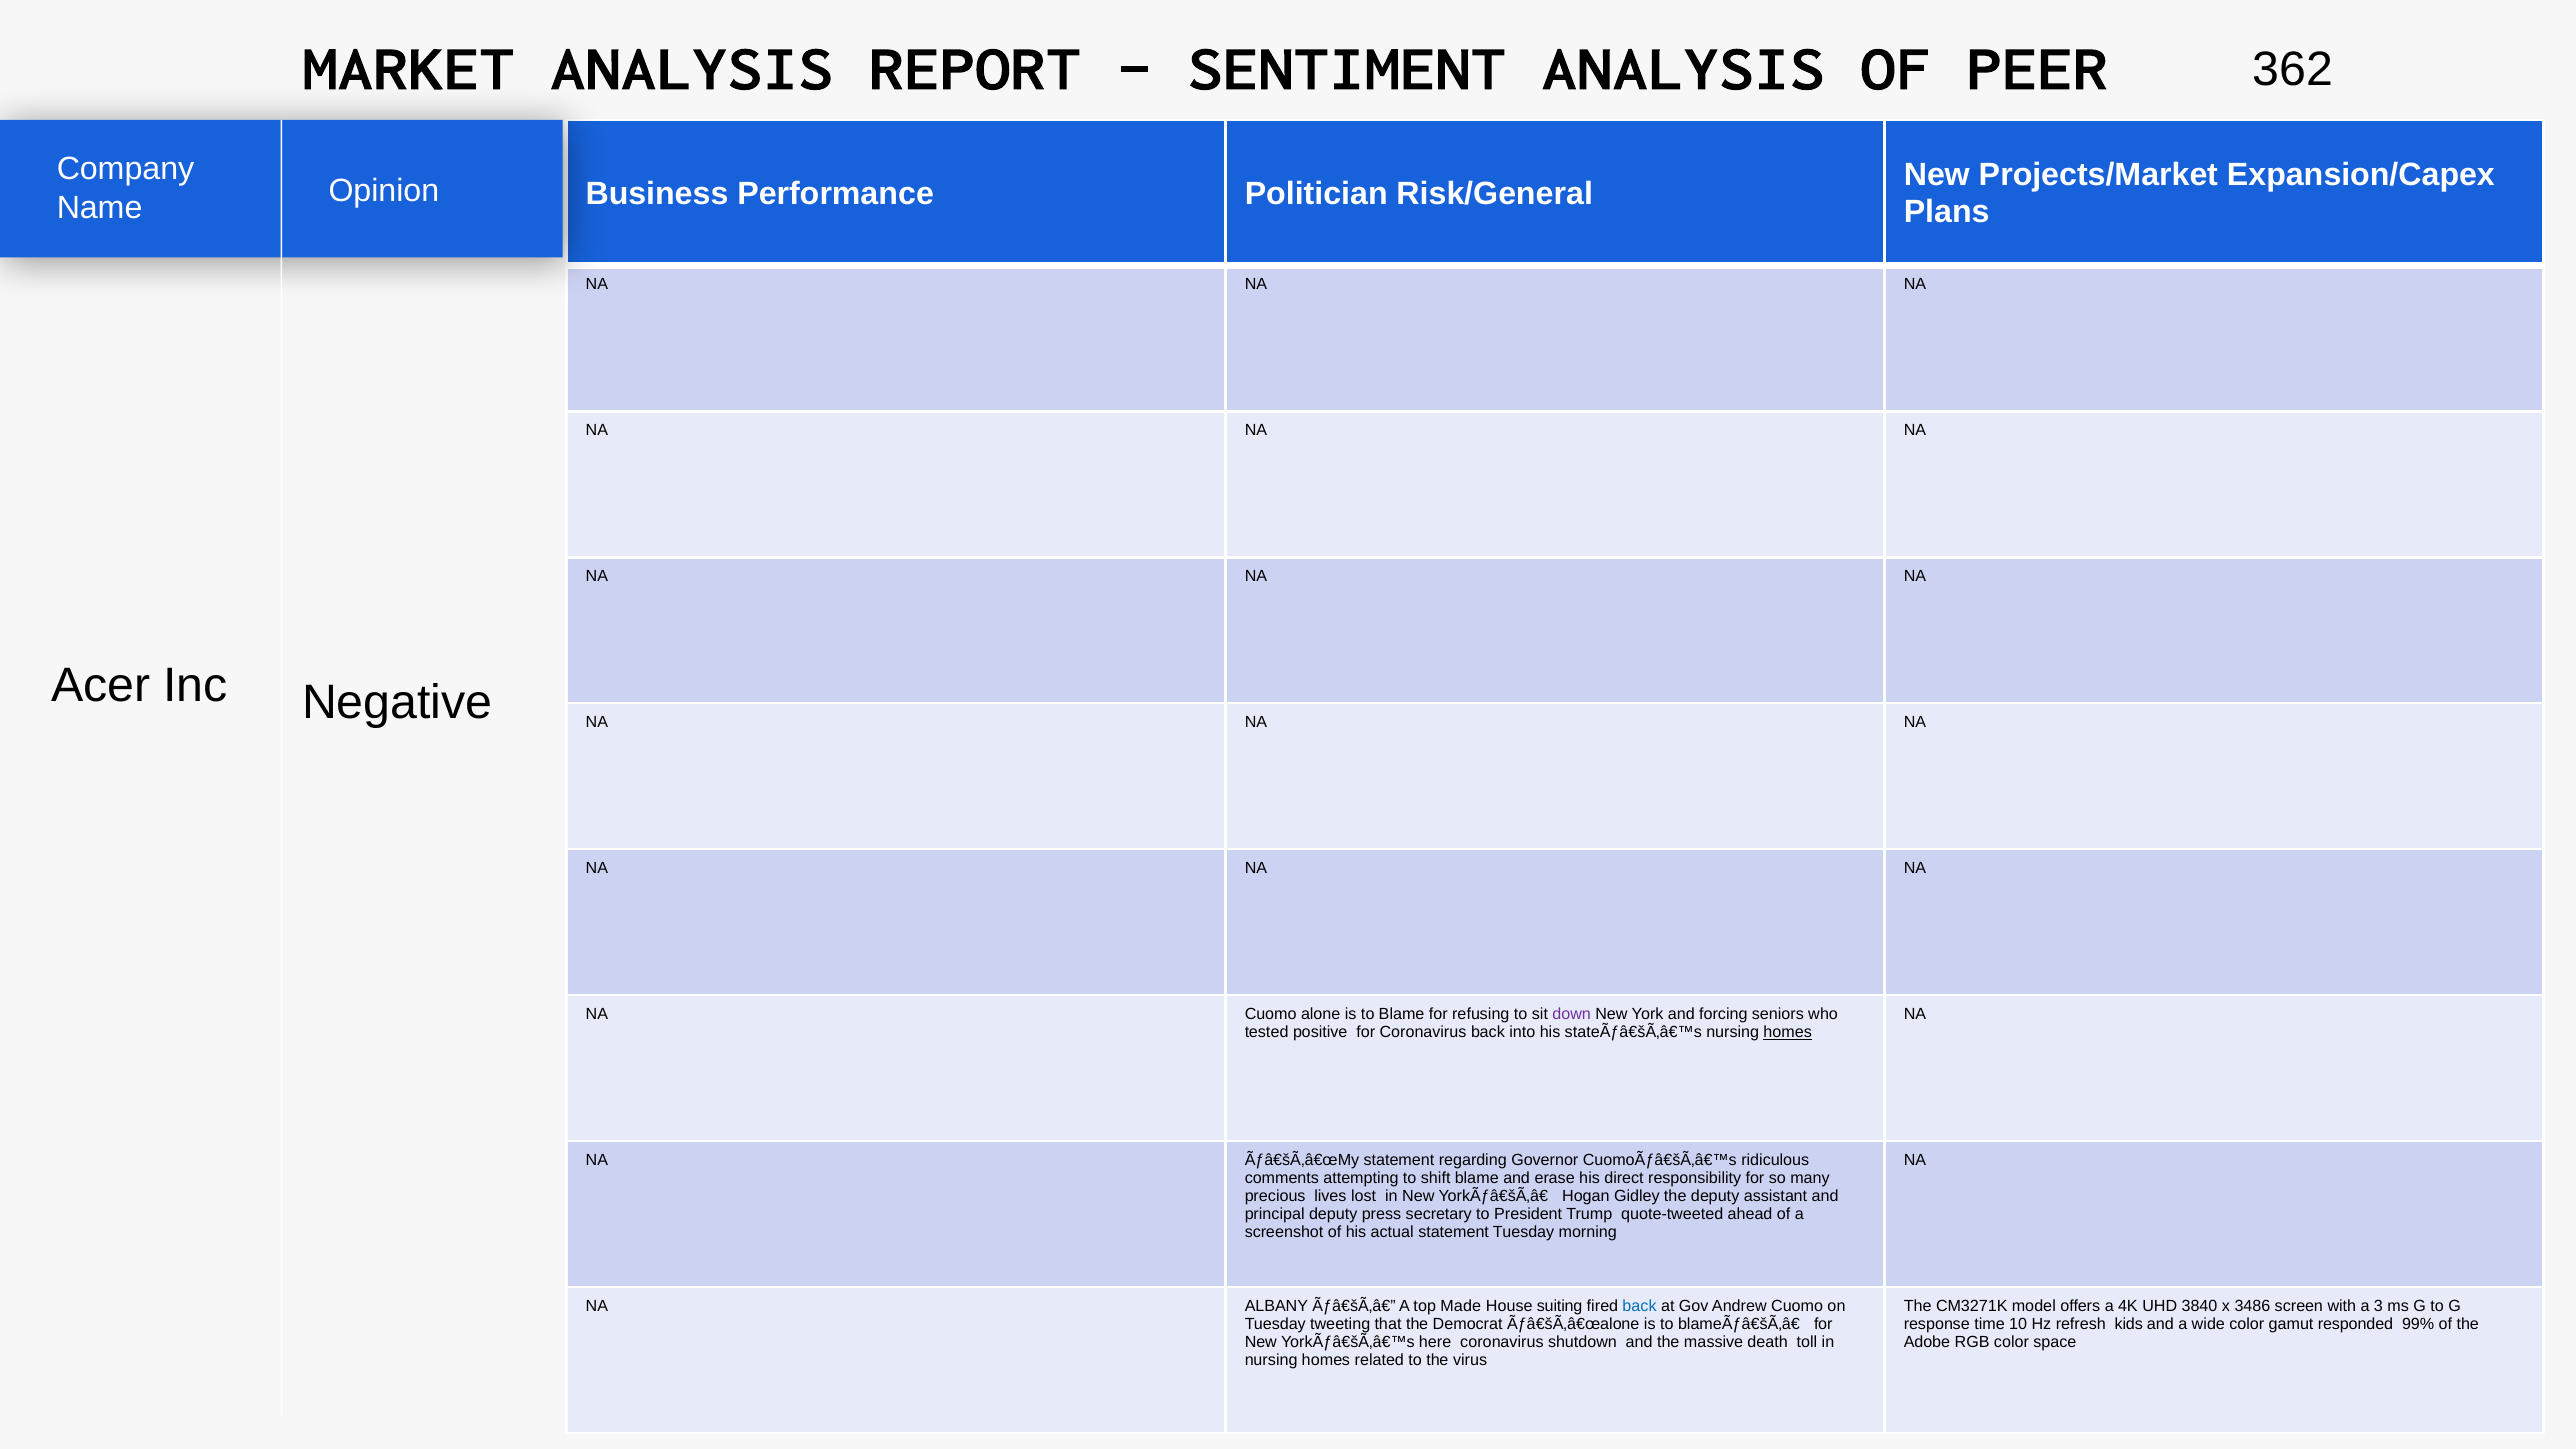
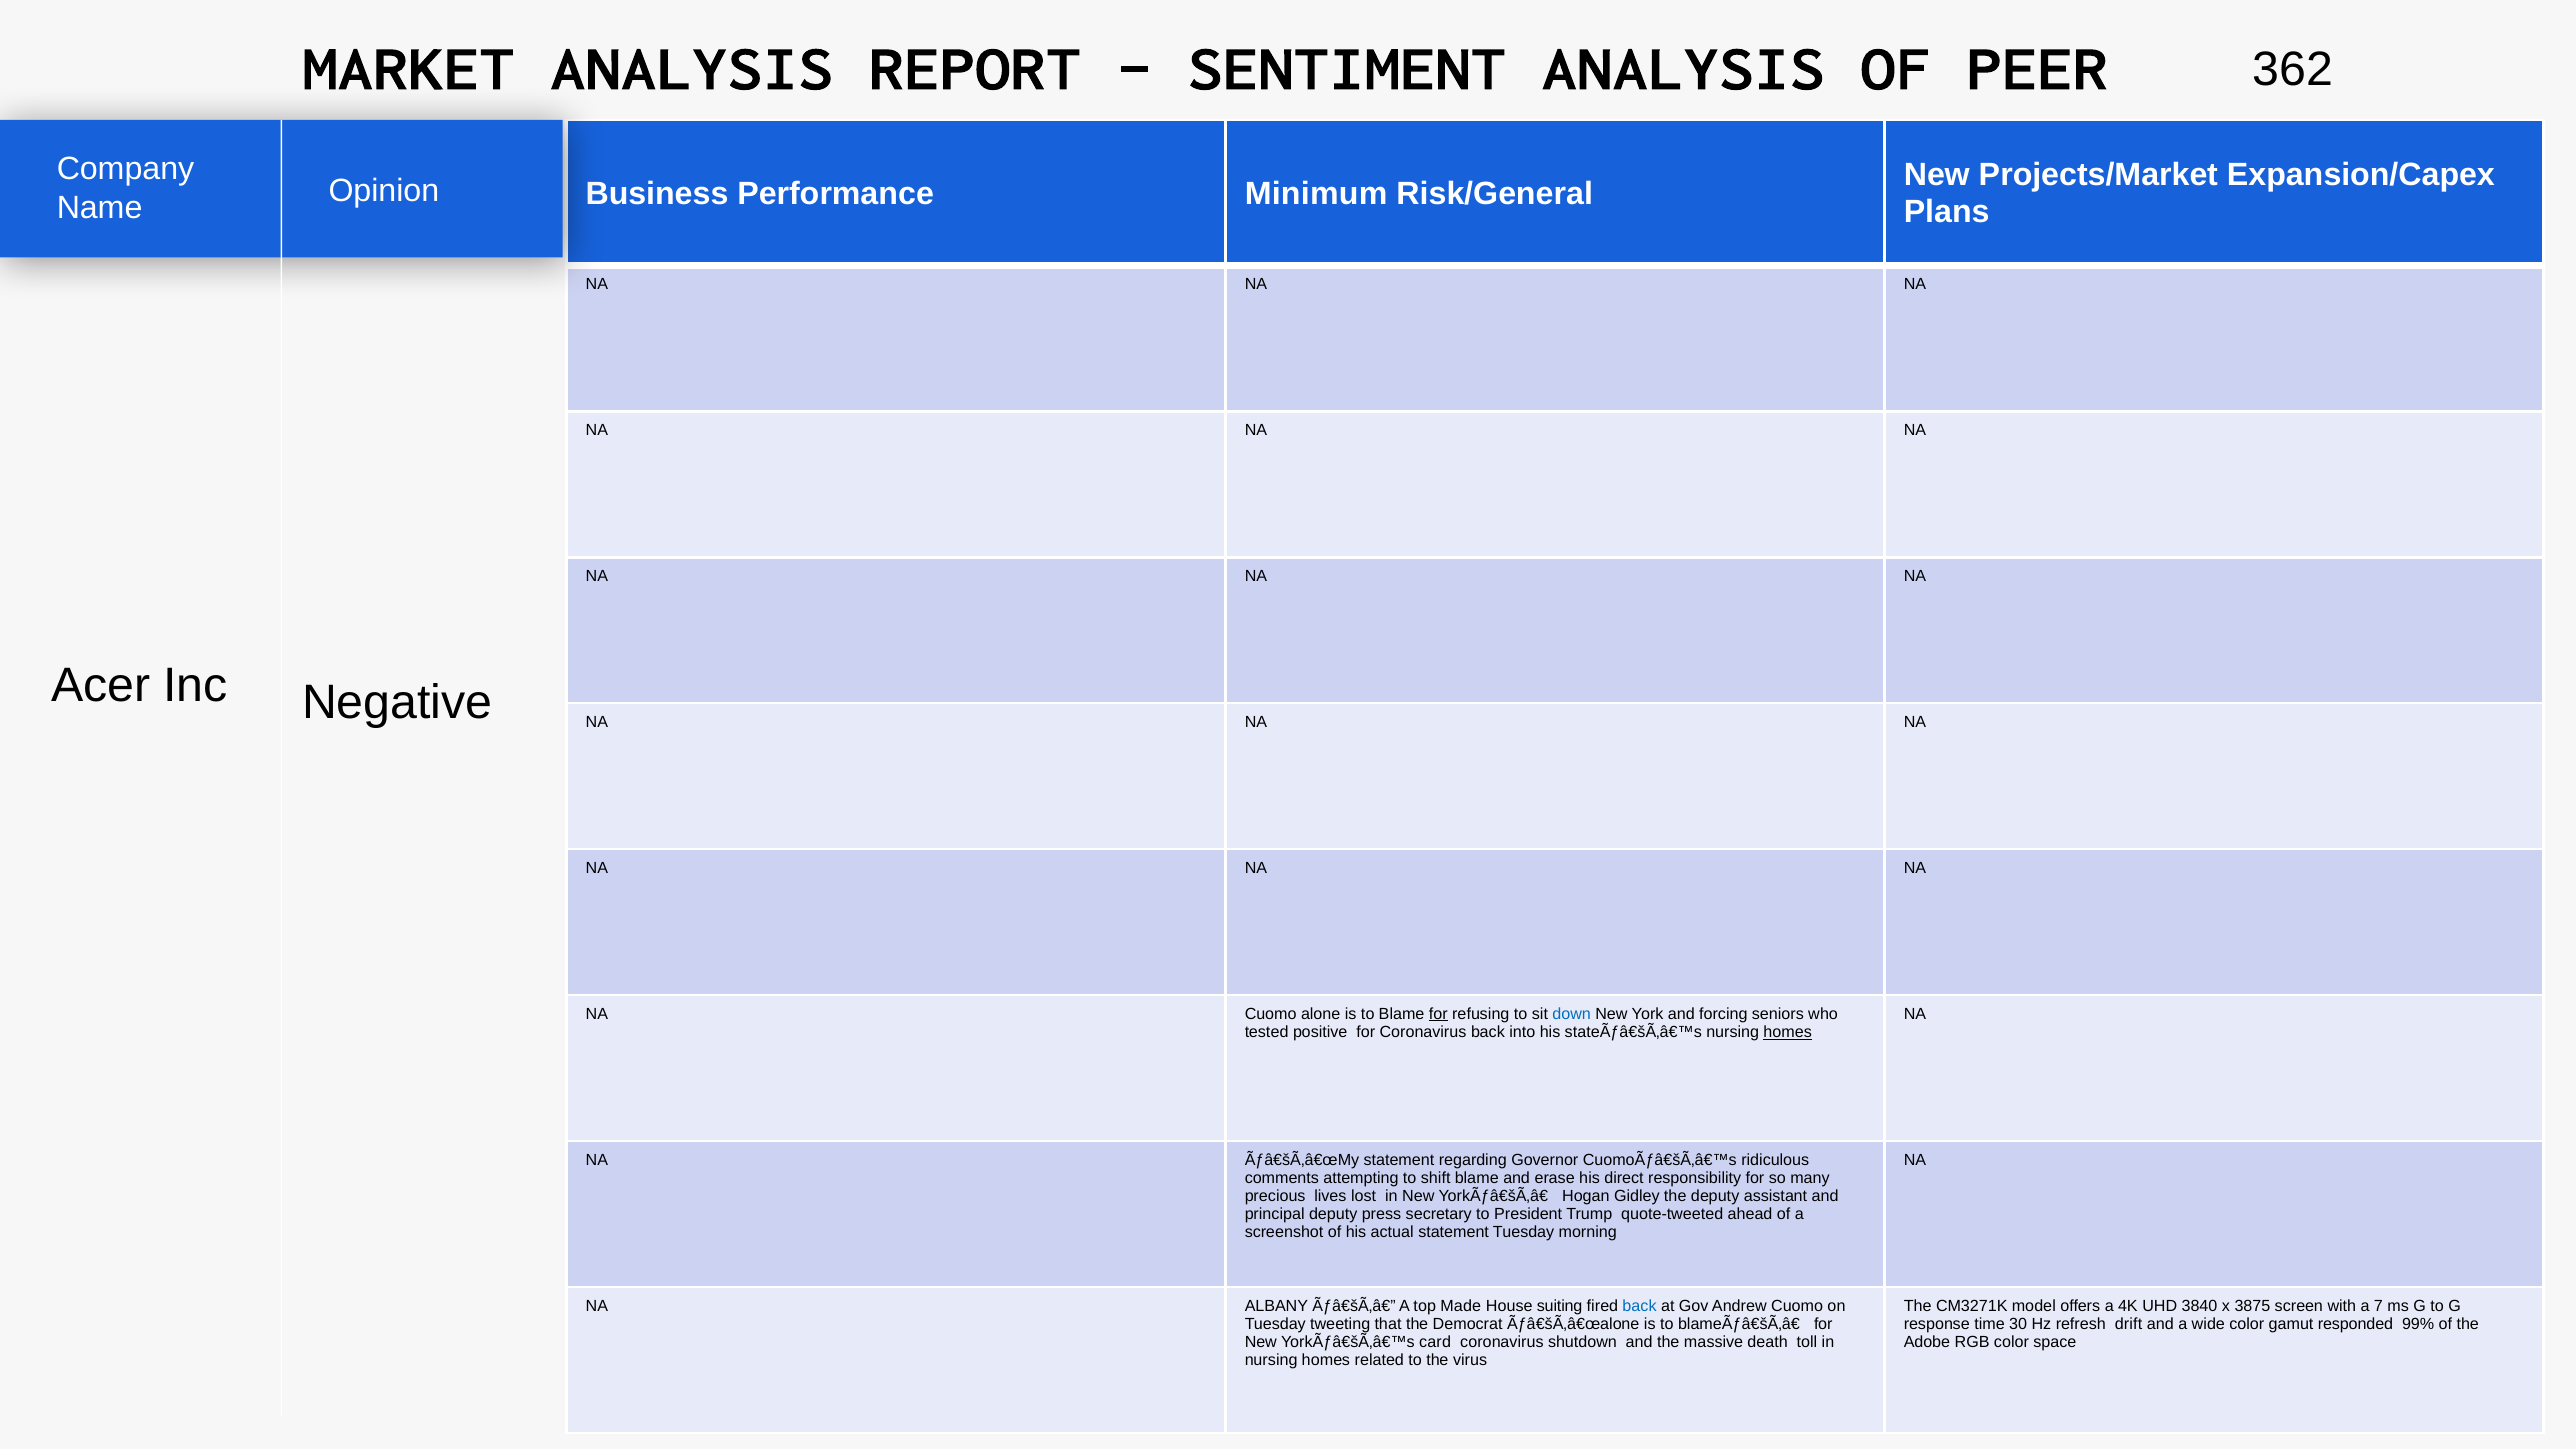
Politician: Politician -> Minimum (1316, 193)
for underline: none -> present (1438, 1014)
down colour: purple -> blue (1572, 1014)
3486: 3486 -> 3875 (2252, 1306)
3: 3 -> 7 (2378, 1306)
10: 10 -> 30 (2018, 1324)
kids: kids -> drift (2129, 1324)
here: here -> card (1435, 1342)
